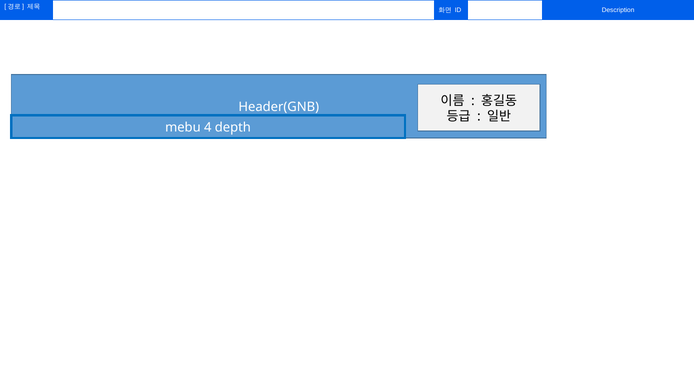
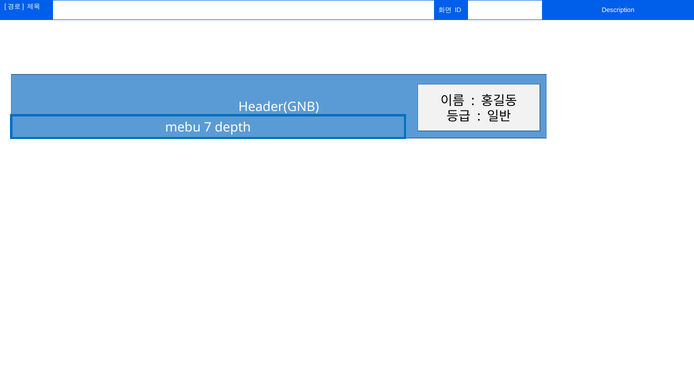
4: 4 -> 7 (208, 127)
